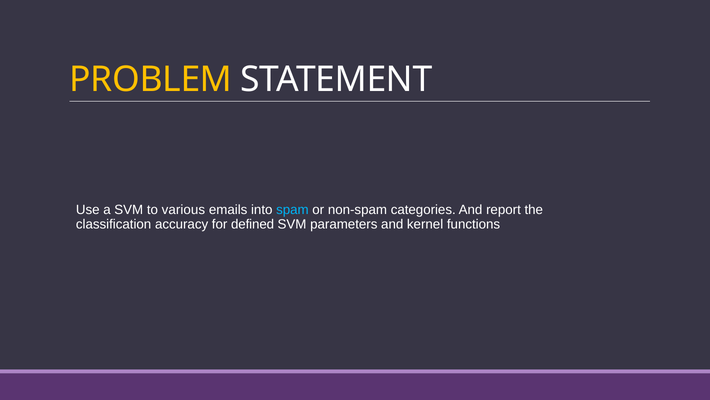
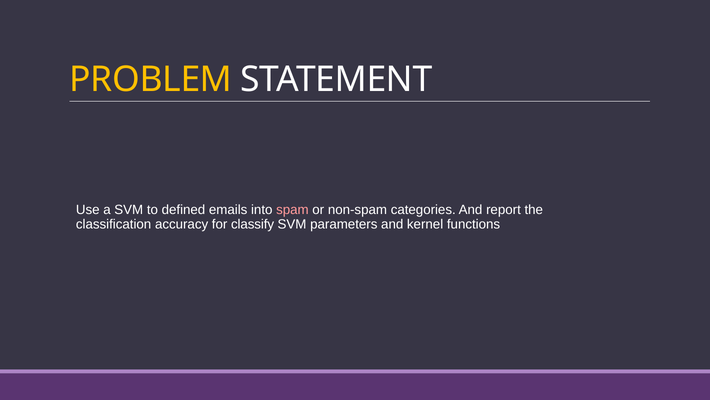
various: various -> defined (183, 209)
spam colour: light blue -> pink (292, 209)
defined: defined -> classify (253, 224)
